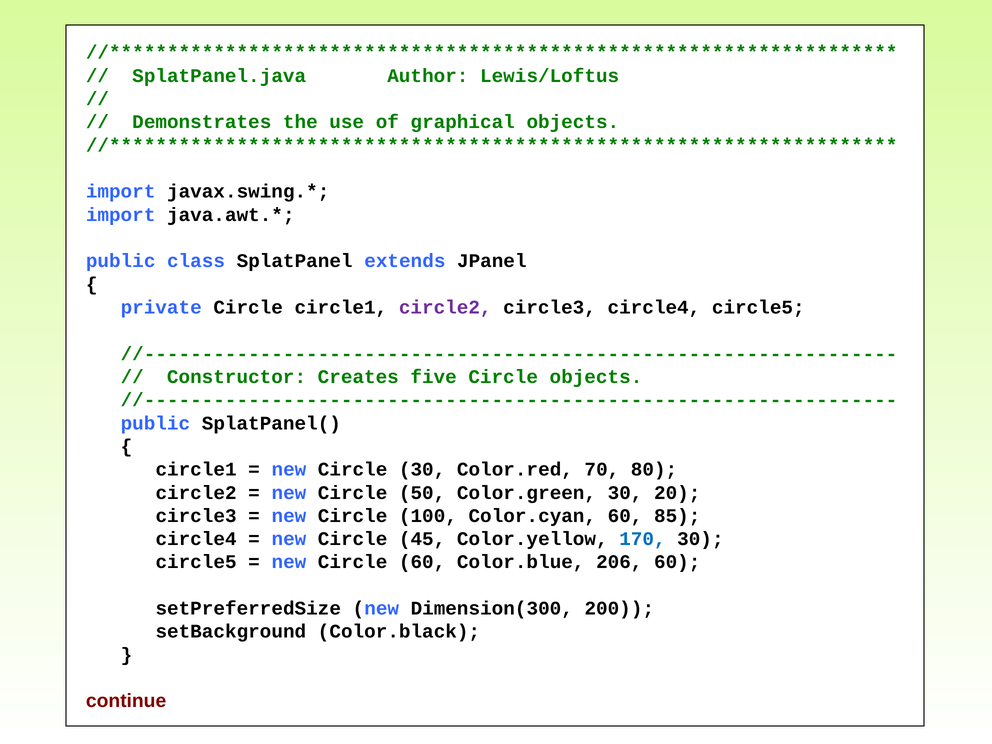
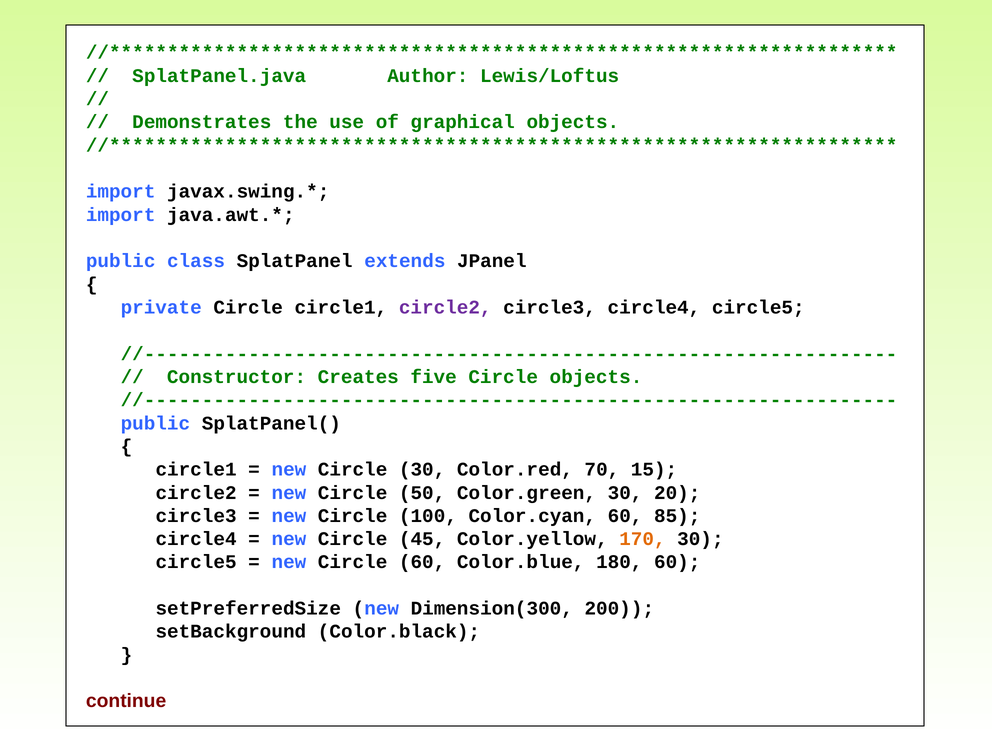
80: 80 -> 15 (654, 469)
170 colour: blue -> orange (642, 539)
206: 206 -> 180 (619, 562)
